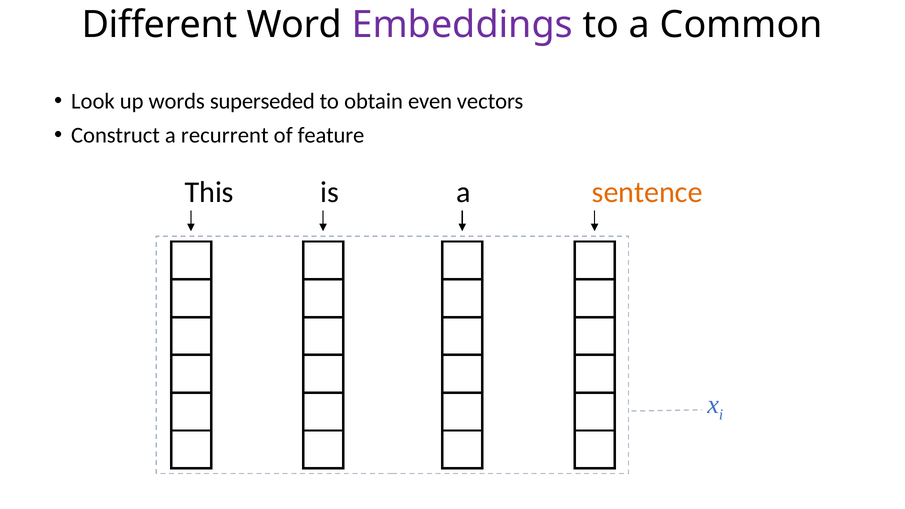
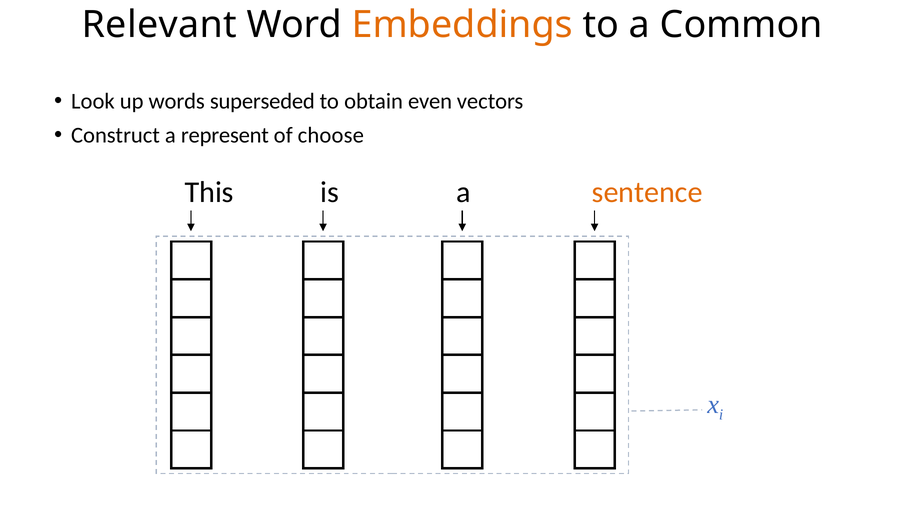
Different: Different -> Relevant (159, 25)
Embeddings colour: purple -> orange (462, 25)
recurrent: recurrent -> represent (225, 135)
feature: feature -> choose (331, 135)
